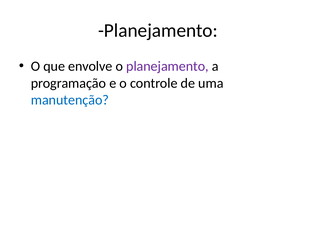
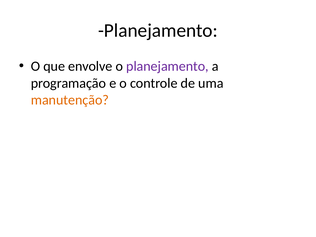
manutenção colour: blue -> orange (70, 100)
